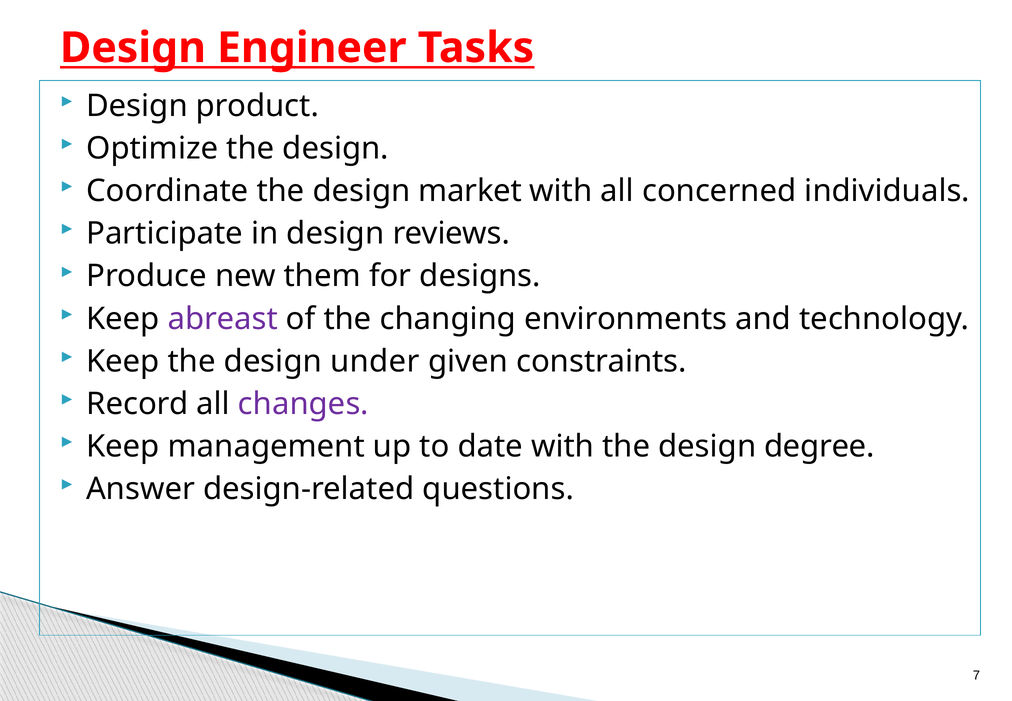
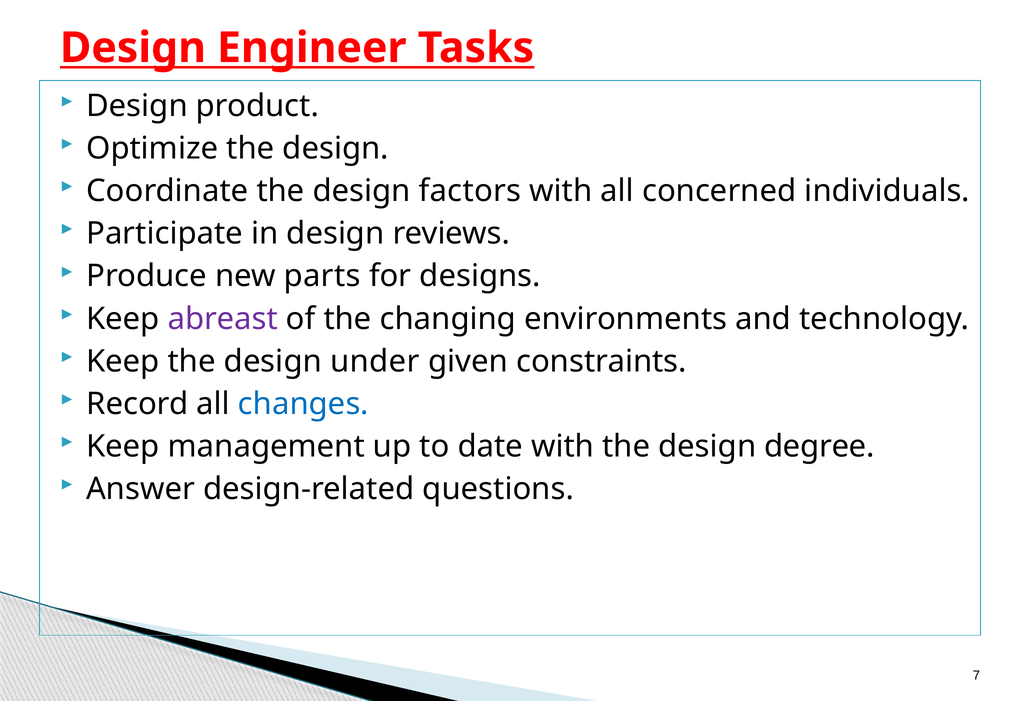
market: market -> factors (470, 191)
them: them -> parts (322, 276)
changes colour: purple -> blue (303, 404)
